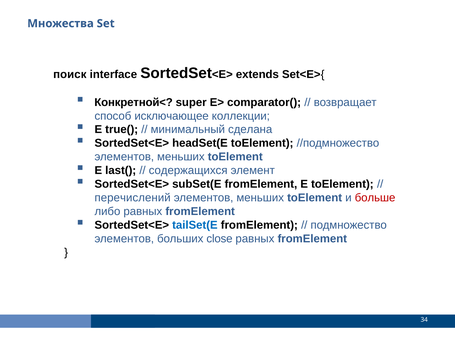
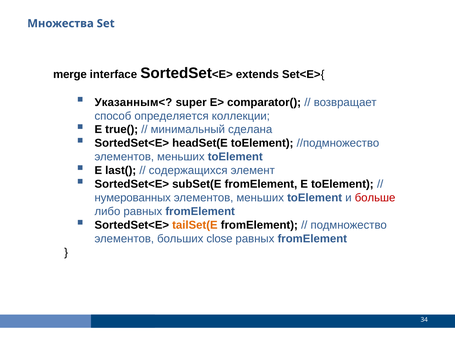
поиск: поиск -> merge (70, 74)
Конкретной<: Конкретной< -> Указанным< (133, 102)
исключающее: исключающее -> определяется (172, 116)
перечислений: перечислений -> нумерованных (133, 198)
tailSet(E colour: blue -> orange (195, 225)
